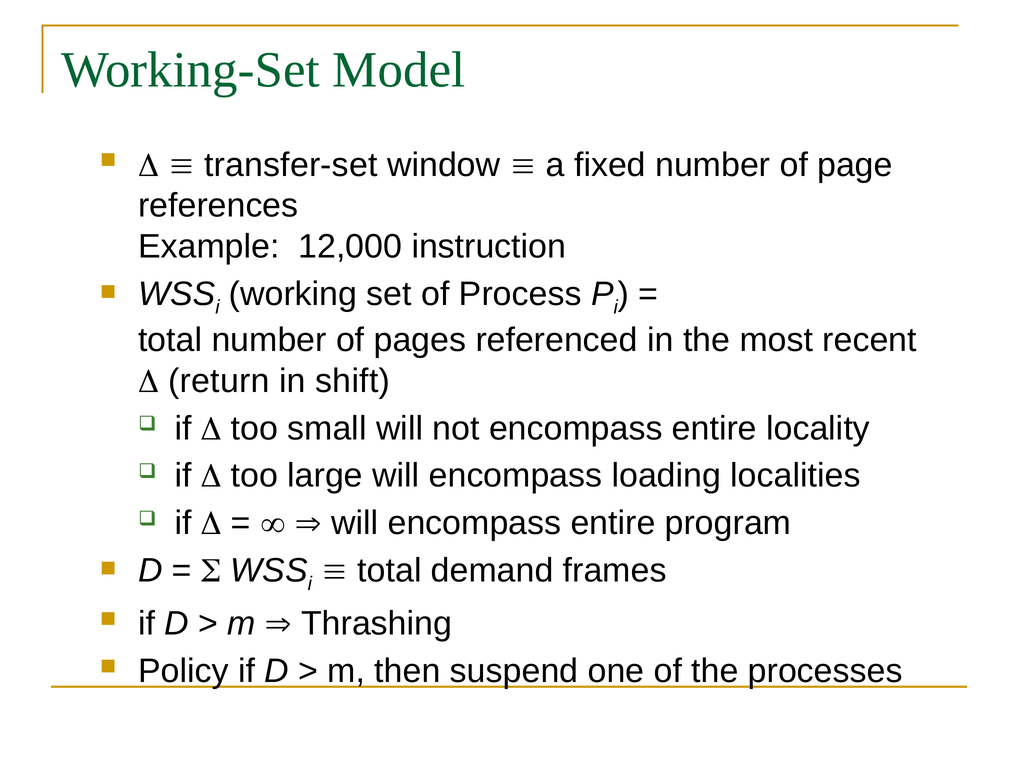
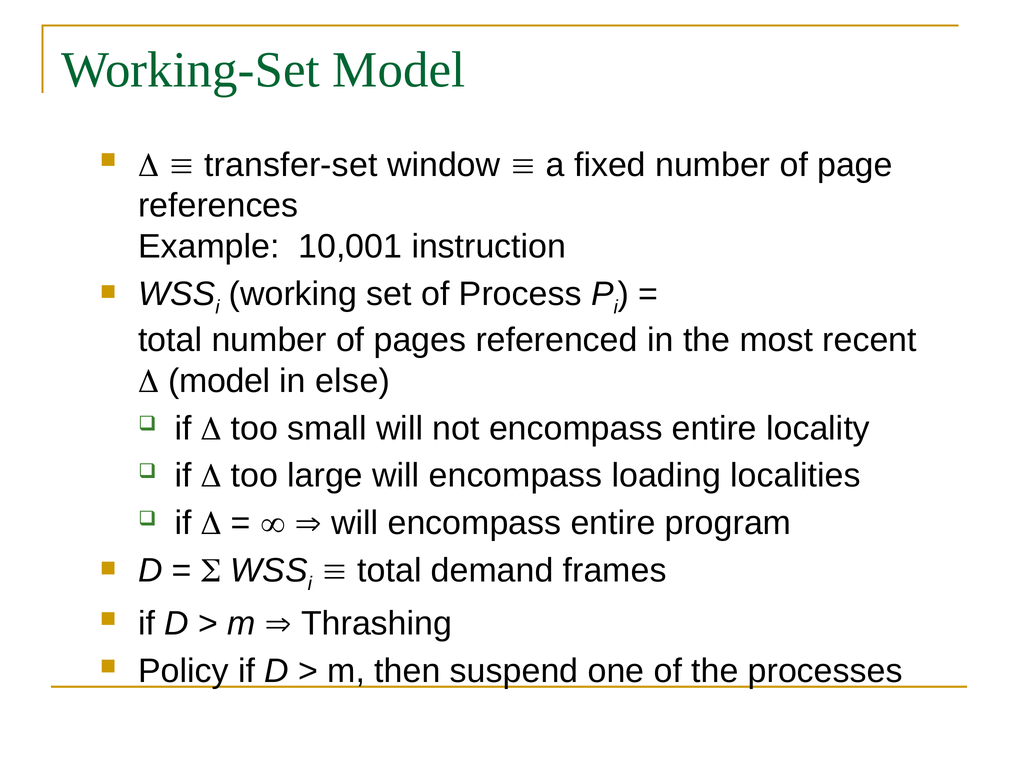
12,000: 12,000 -> 10,001 (350, 247)
return: return -> model (219, 381)
shift: shift -> else (353, 381)
